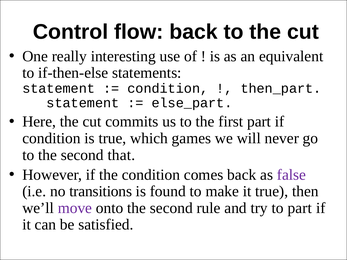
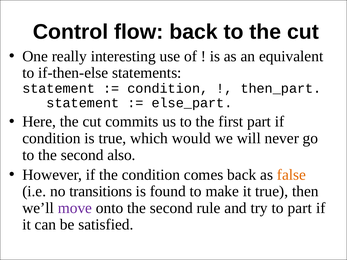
games: games -> would (191, 138)
that: that -> also (121, 155)
false colour: purple -> orange (291, 175)
